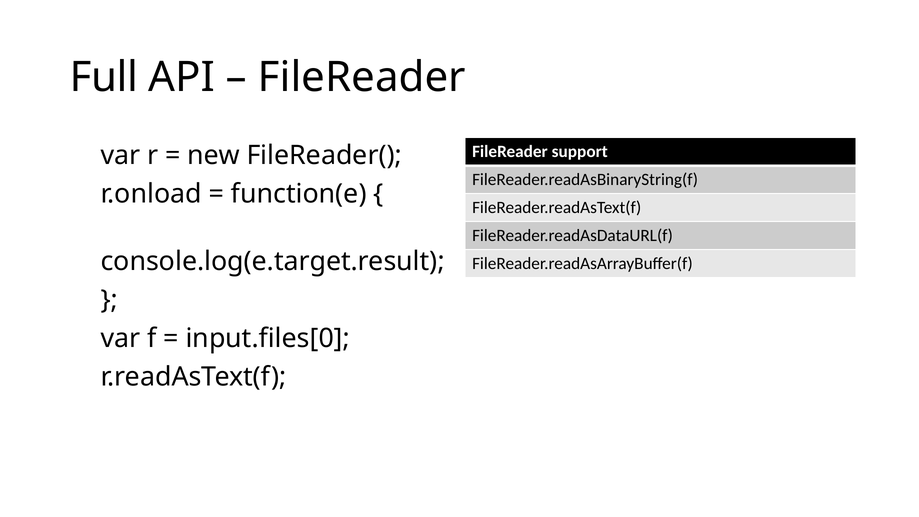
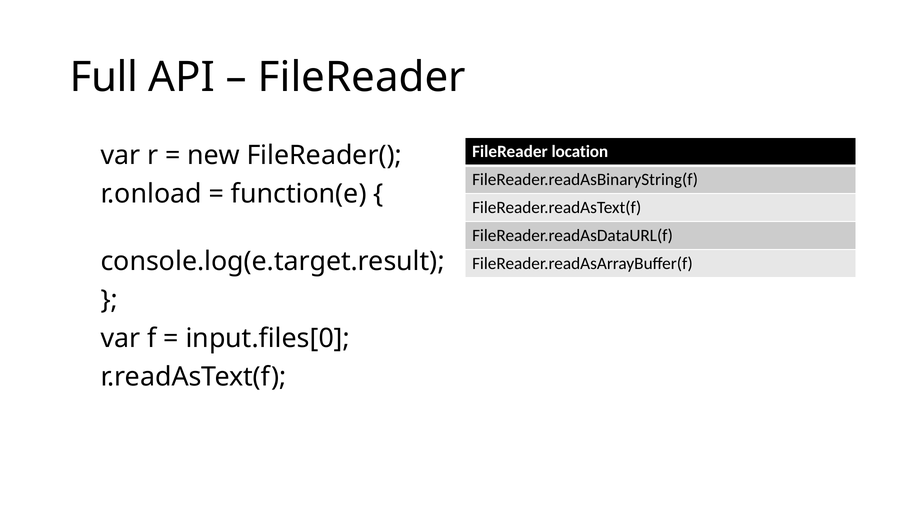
support: support -> location (580, 152)
